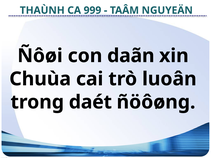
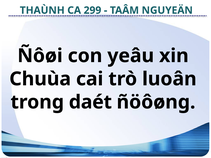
999: 999 -> 299 (92, 10)
daãn: daãn -> yeâu (131, 56)
